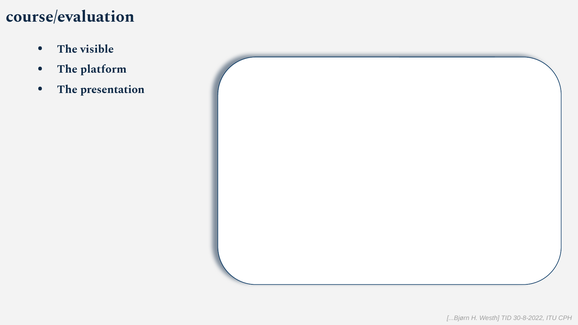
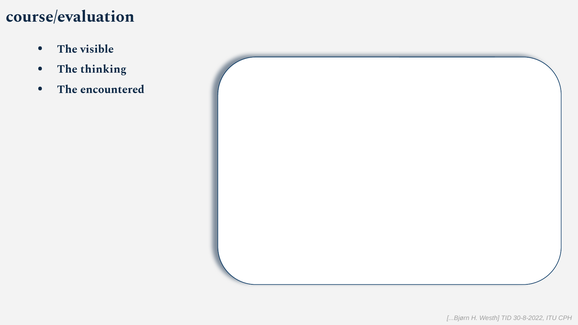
platform: platform -> thinking (103, 69)
presentation: presentation -> encountered (112, 89)
